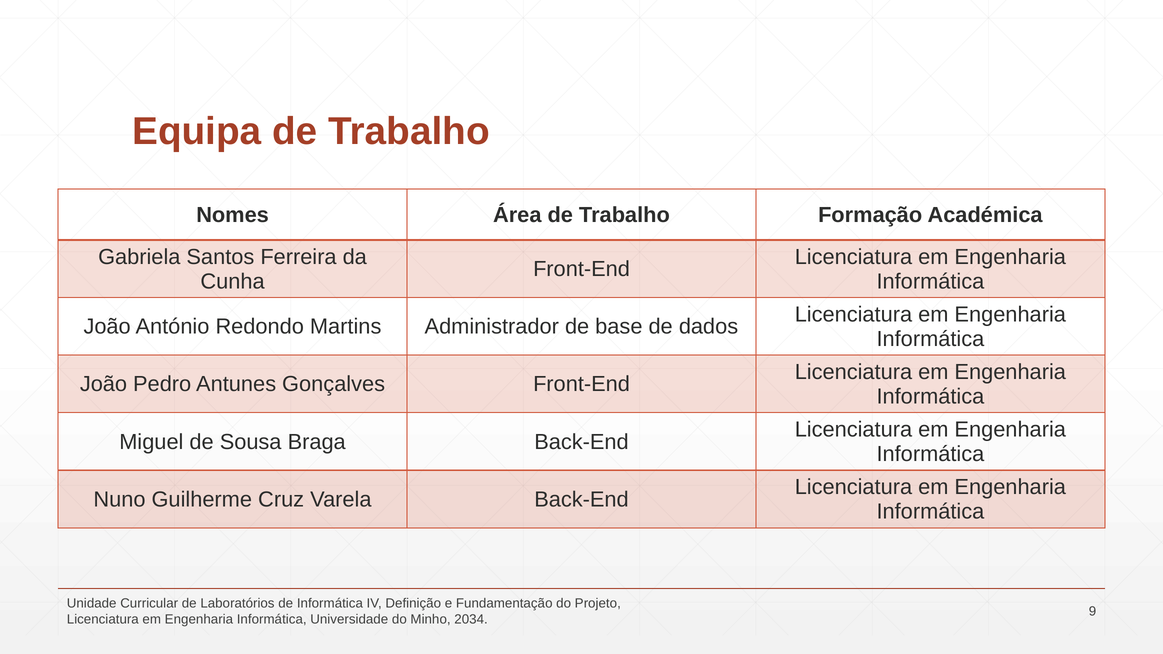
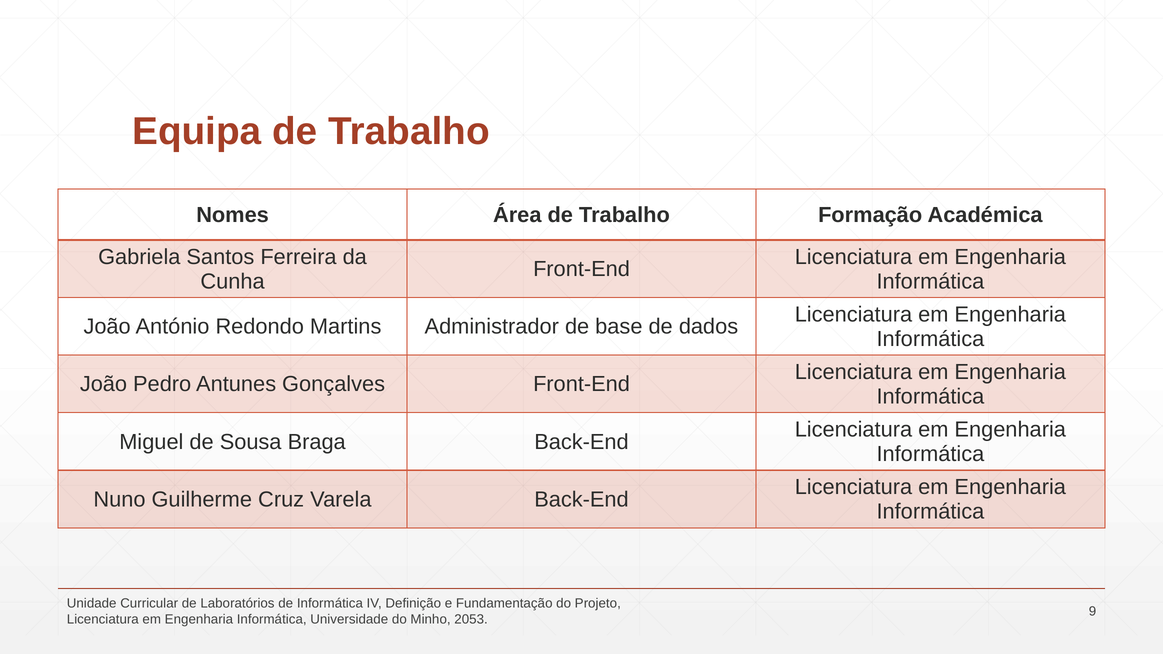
2034: 2034 -> 2053 (471, 619)
